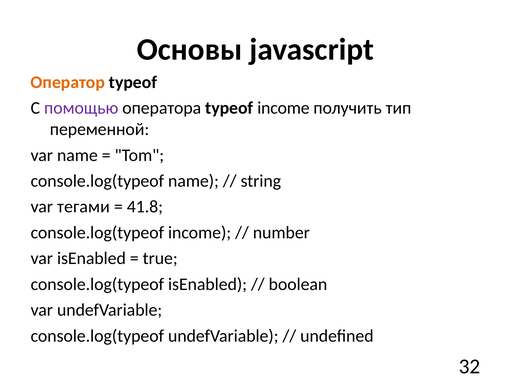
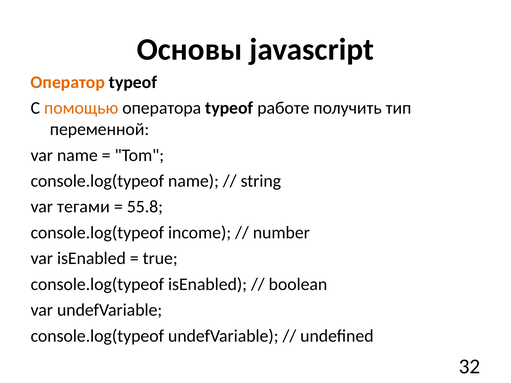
помощью colour: purple -> orange (81, 108)
typeof income: income -> работе (283, 108)
41.8: 41.8 -> 55.8 (145, 207)
